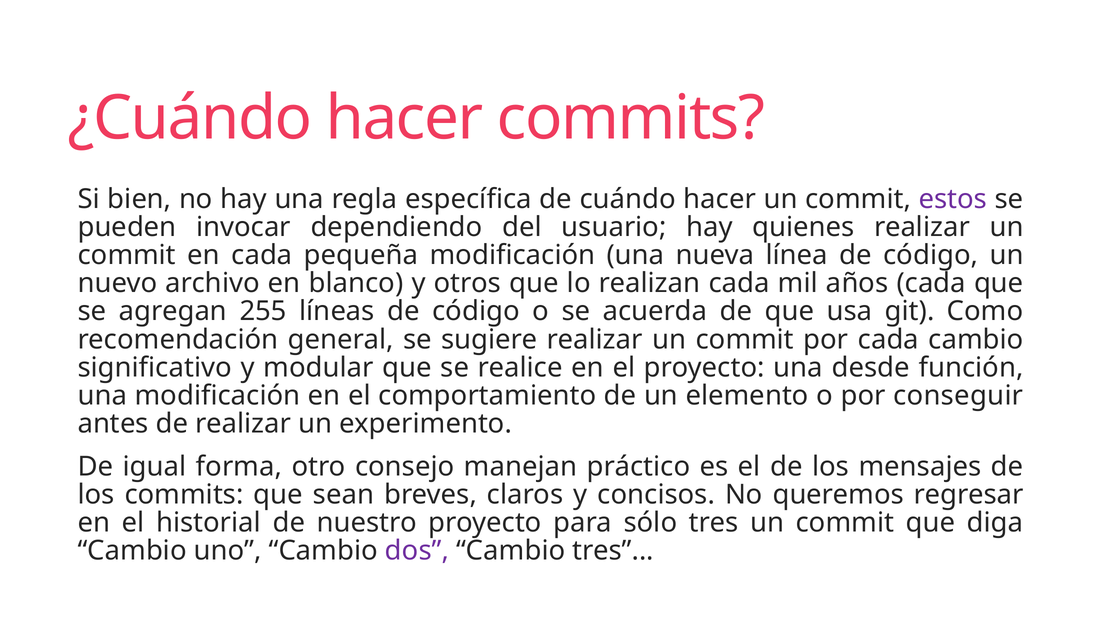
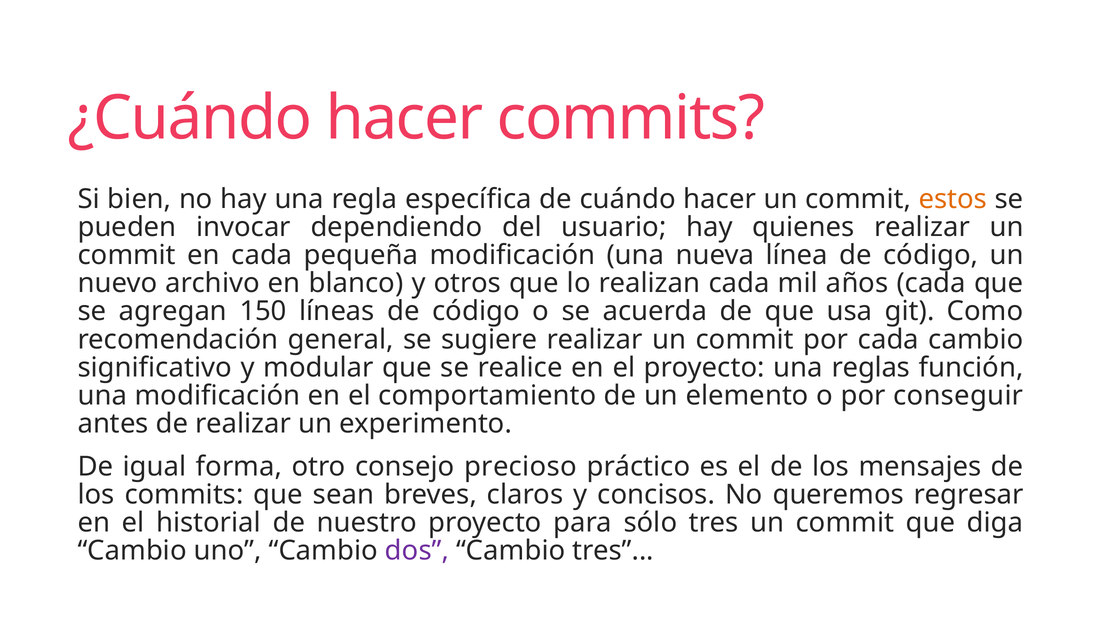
estos colour: purple -> orange (953, 199)
255: 255 -> 150 (263, 312)
desde: desde -> reglas (871, 368)
manejan: manejan -> precioso (520, 467)
